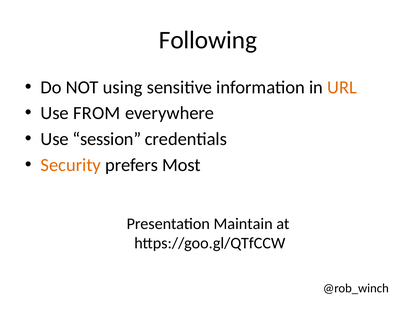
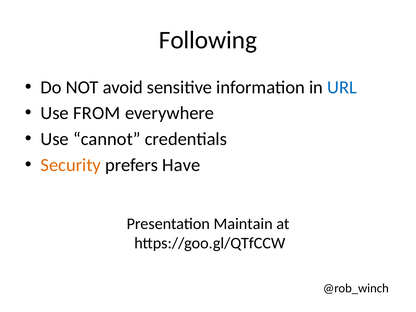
using: using -> avoid (123, 87)
URL colour: orange -> blue (342, 87)
session: session -> cannot (107, 139)
Most: Most -> Have (181, 165)
